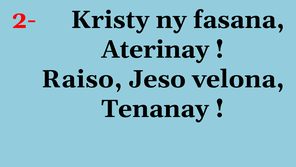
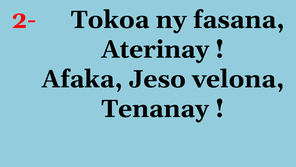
Kristy: Kristy -> Tokoa (110, 20)
Raiso: Raiso -> Afaka (82, 79)
